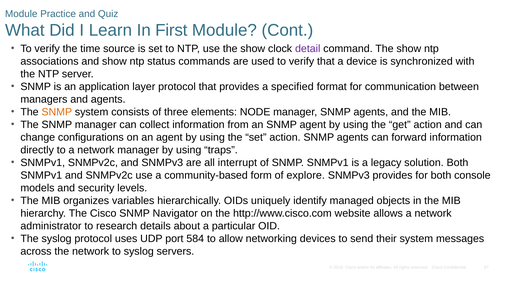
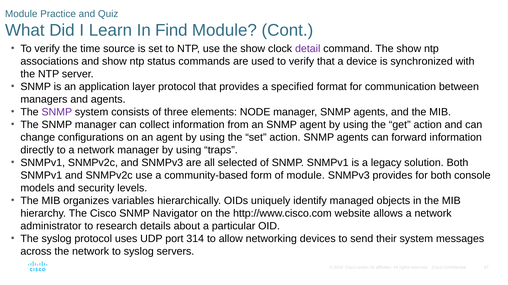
First: First -> Find (171, 30)
SNMP colour: orange -> purple (57, 112)
interrupt: interrupt -> selected (237, 163)
of explore: explore -> module (306, 176)
584: 584 -> 314 (195, 239)
